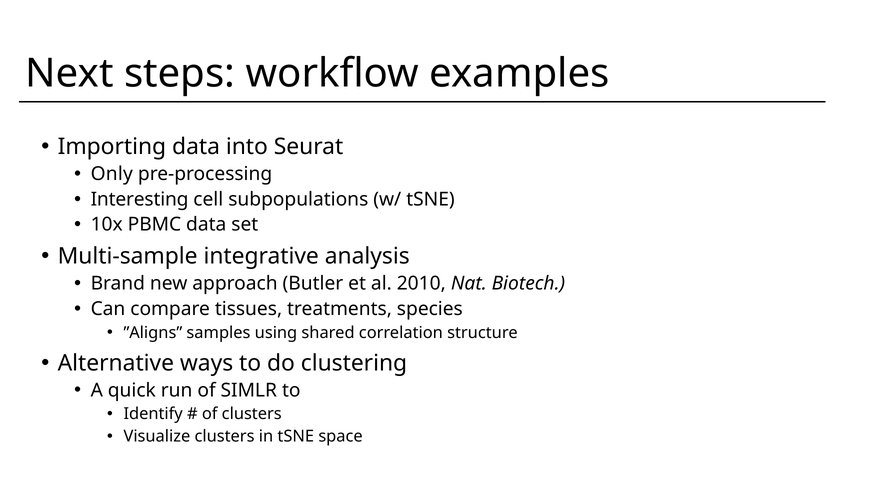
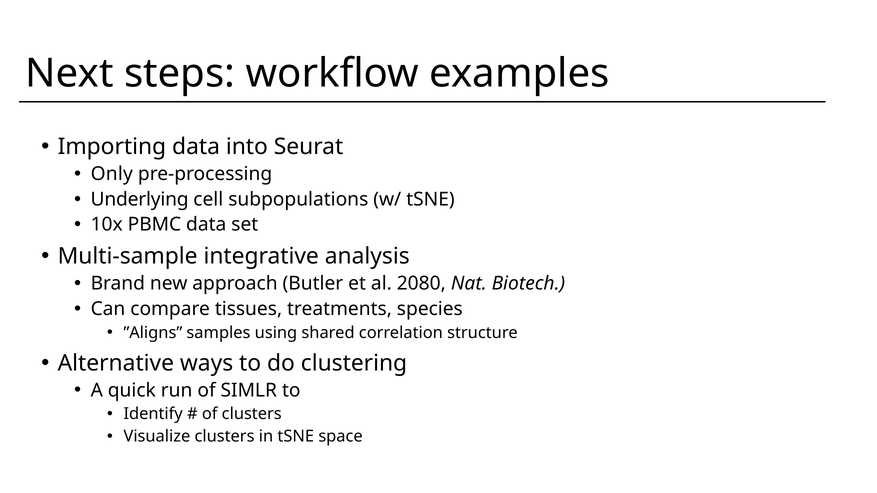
Interesting: Interesting -> Underlying (140, 199)
2010: 2010 -> 2080 (421, 284)
